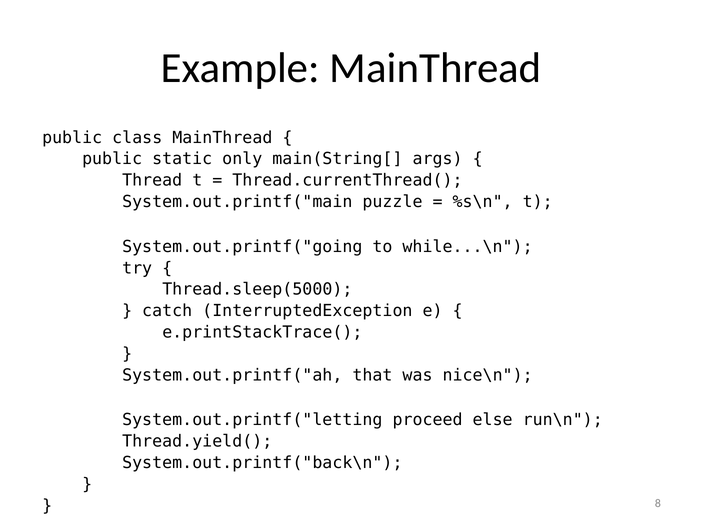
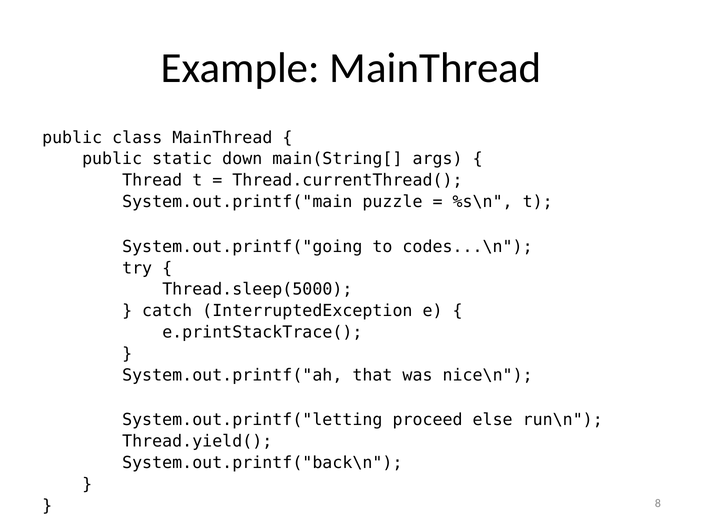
only: only -> down (242, 159)
while...\n: while...\n -> codes...\n (468, 247)
